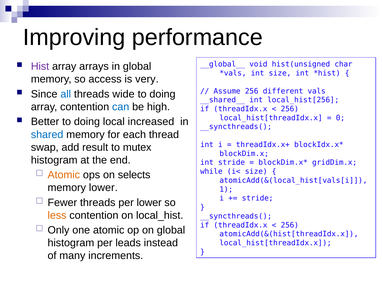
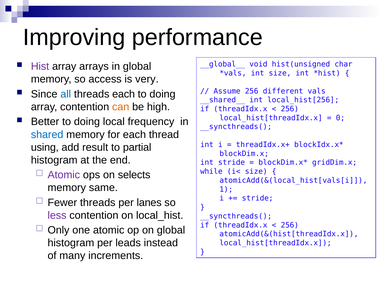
threads wide: wide -> each (124, 94)
can colour: blue -> orange (121, 107)
increased: increased -> frequency (151, 122)
swap: swap -> using (45, 147)
mutex: mutex -> partial (137, 147)
Atomic colour: orange -> purple (64, 175)
memory lower: lower -> same (103, 187)
per lower: lower -> lanes (149, 202)
less colour: orange -> purple (57, 215)
